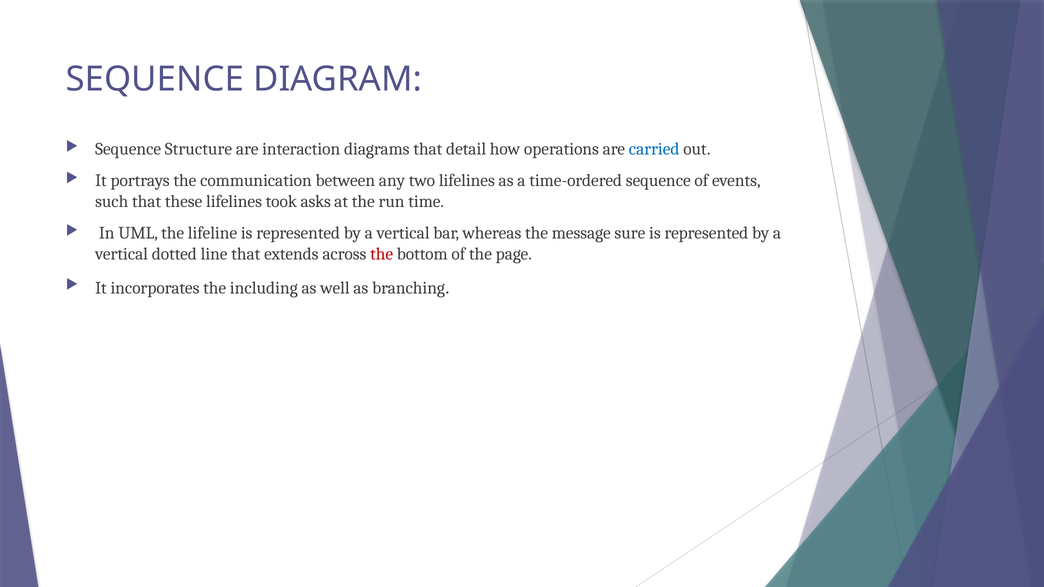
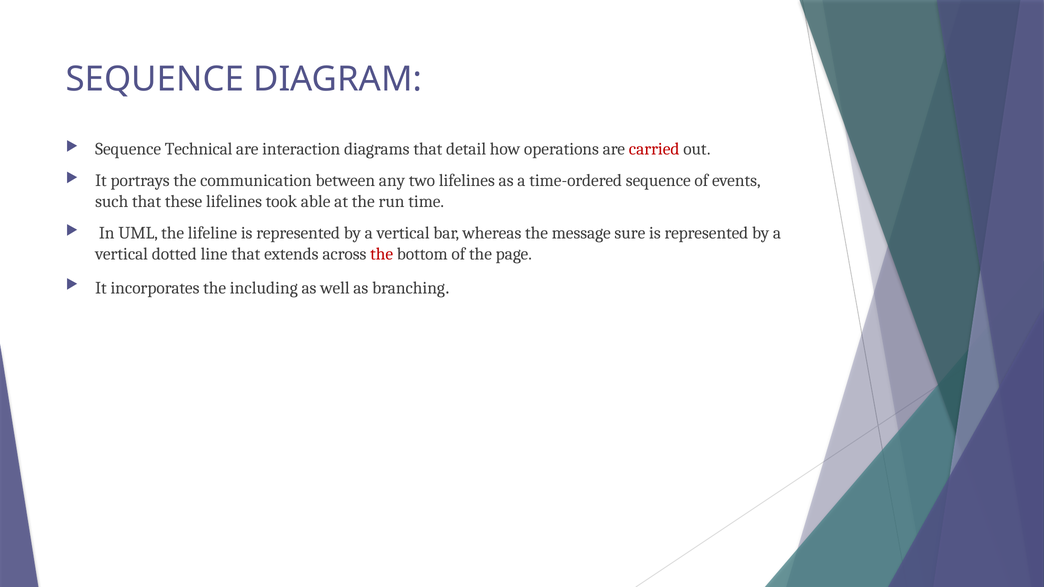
Structure: Structure -> Technical (199, 149)
carried colour: blue -> red (654, 149)
asks: asks -> able (316, 202)
